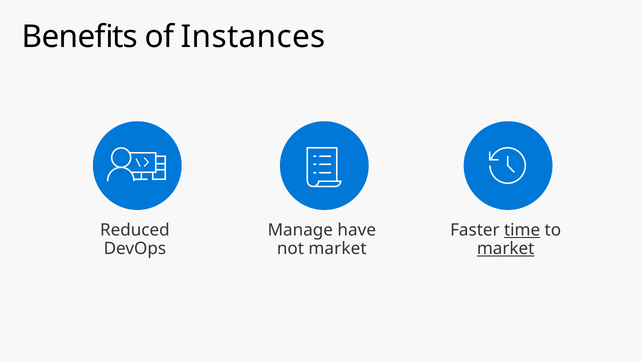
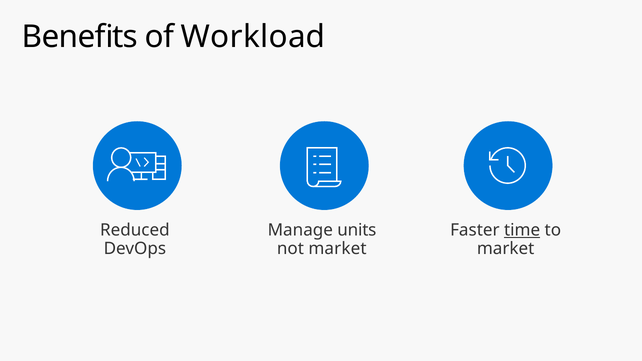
Instances: Instances -> Workload (253, 37)
have: have -> units (357, 230)
market underline: present -> none (506, 249)
